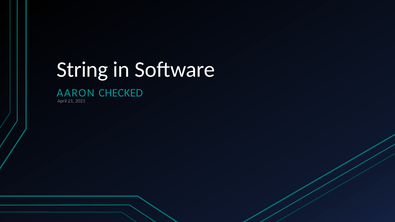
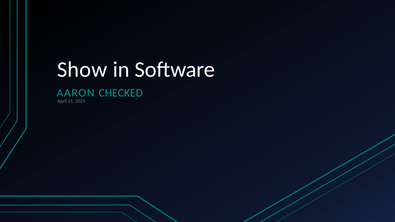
String: String -> Show (82, 70)
